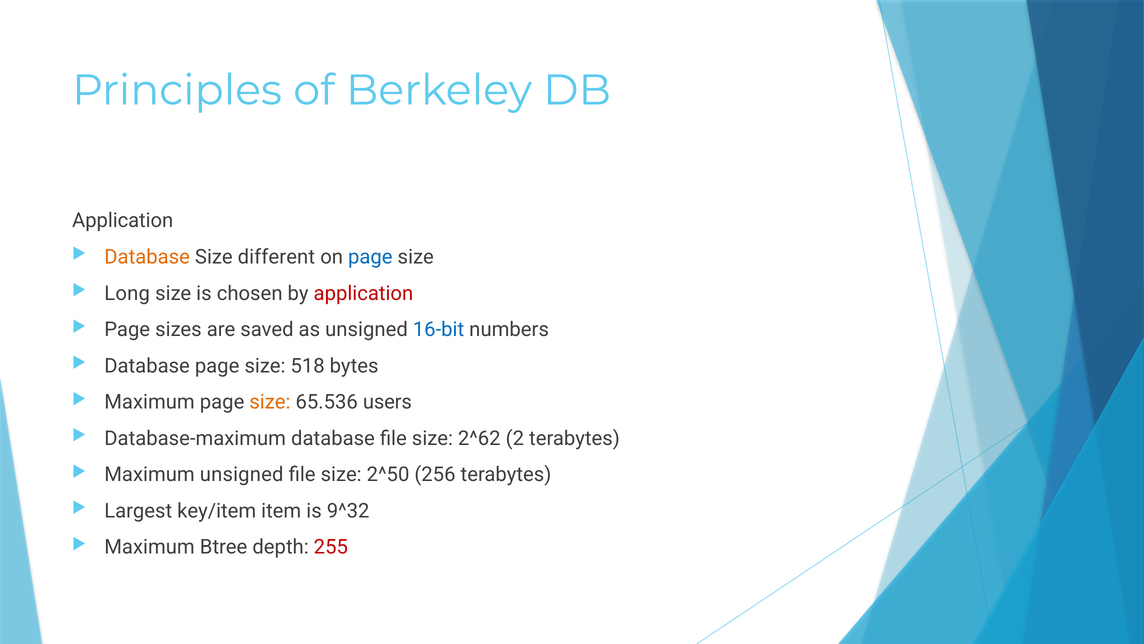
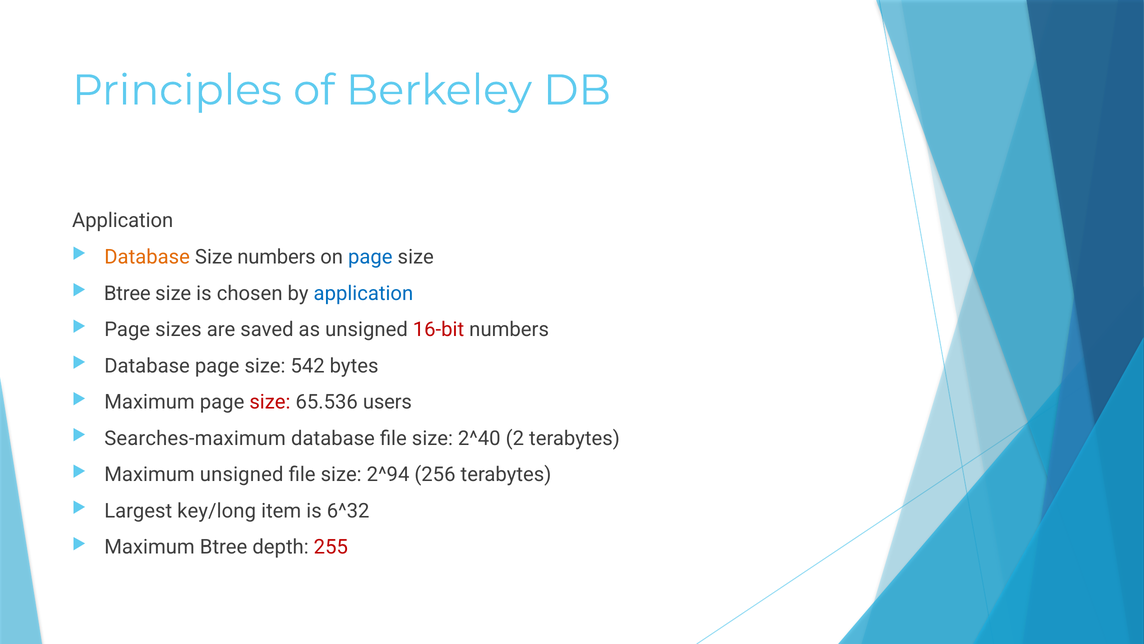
Size different: different -> numbers (277, 257)
Long: Long -> Btree (127, 293)
application colour: red -> blue (363, 293)
16-bit colour: blue -> red (438, 329)
518: 518 -> 542 (308, 366)
size colour: orange -> red (270, 402)
Database-maximum: Database-maximum -> Searches-maximum (195, 438)
2^62: 2^62 -> 2^40 (479, 438)
2^50: 2^50 -> 2^94 (388, 474)
key/item: key/item -> key/long (217, 511)
9^32: 9^32 -> 6^32 (348, 511)
